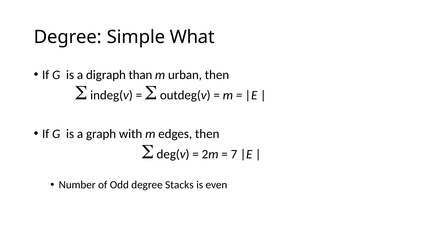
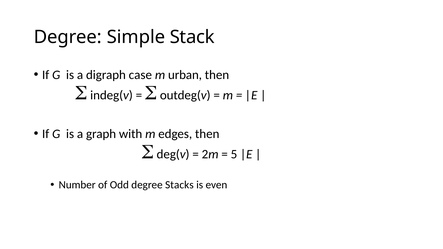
What: What -> Stack (192, 37)
than: than -> case (140, 75)
7: 7 -> 5 (234, 154)
